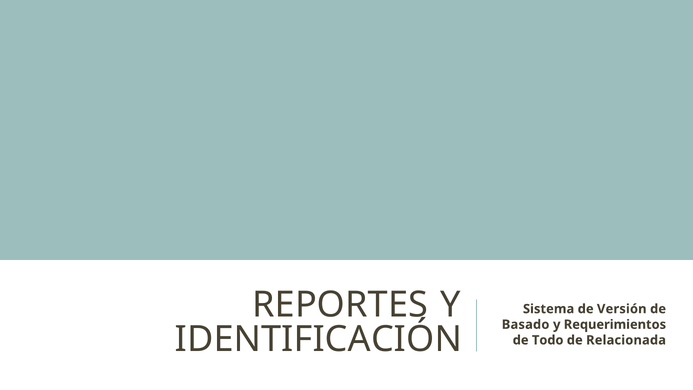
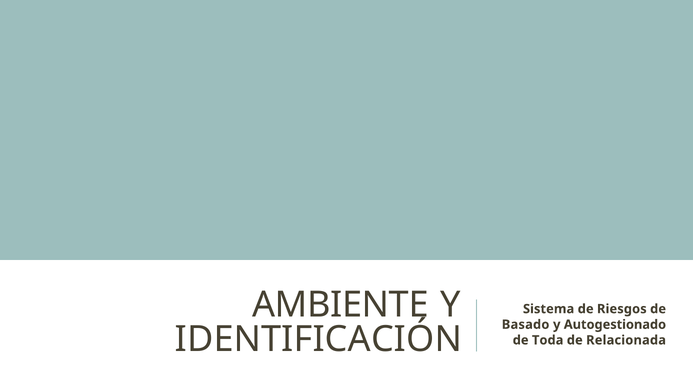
REPORTES: REPORTES -> AMBIENTE (340, 305)
Versión: Versión -> Riesgos (622, 309)
Requerimientos: Requerimientos -> Autogestionado (615, 324)
Todo: Todo -> Toda (548, 340)
